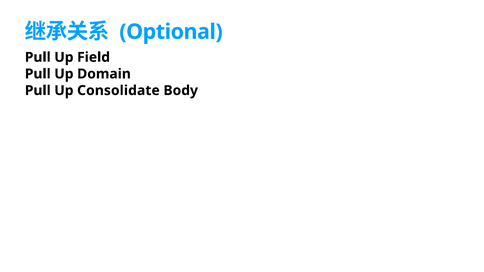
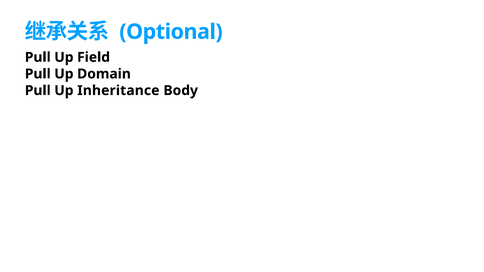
Consolidate: Consolidate -> Inheritance (118, 91)
